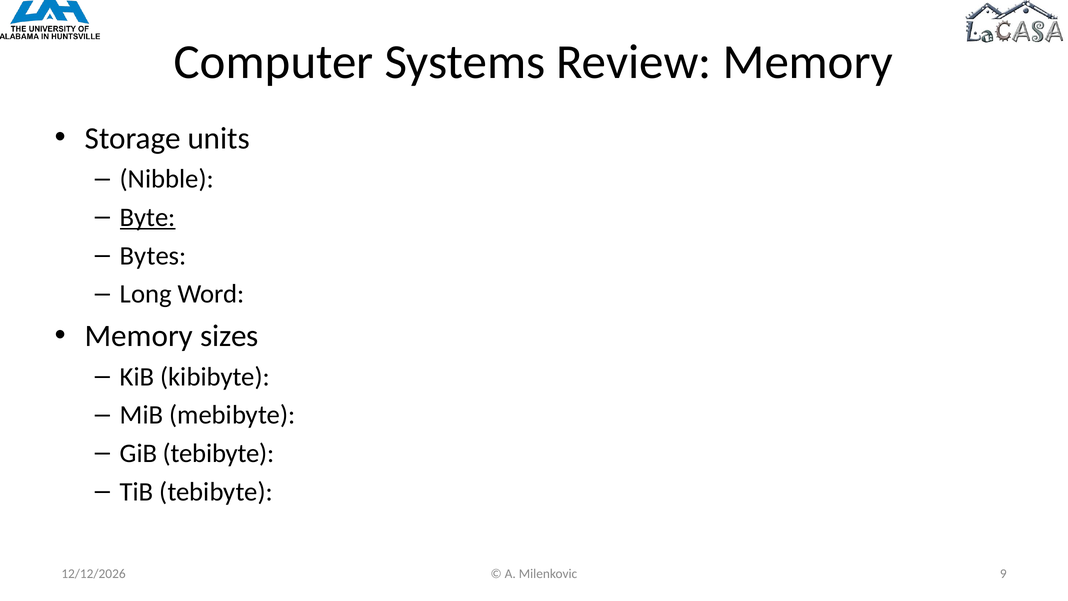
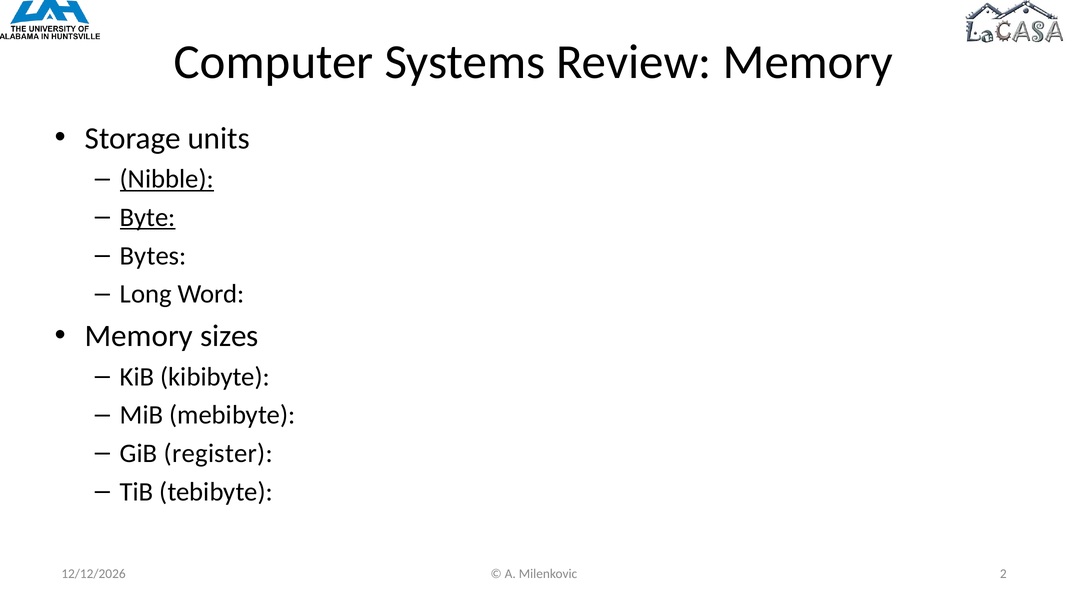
Nibble underline: none -> present (167, 179)
GiB tebibyte: tebibyte -> register (218, 453)
9: 9 -> 2 (1003, 574)
